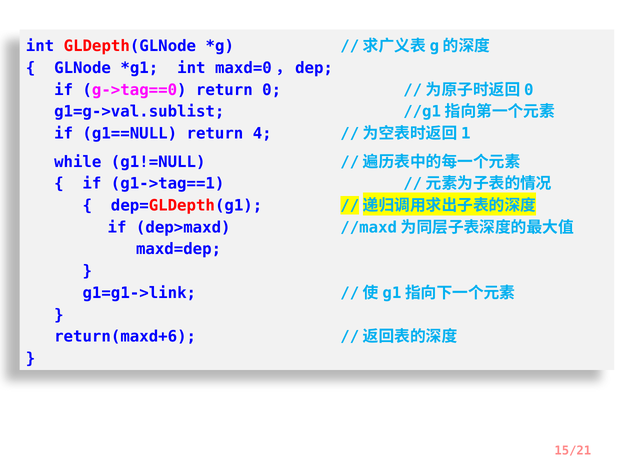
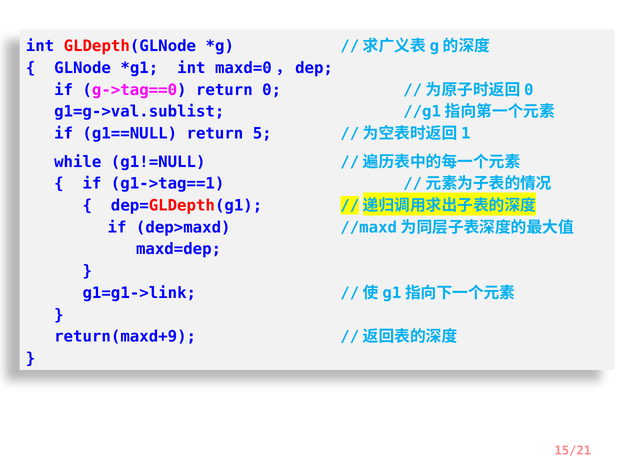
4: 4 -> 5 (262, 133)
return(maxd+6: return(maxd+6 -> return(maxd+9 (125, 337)
